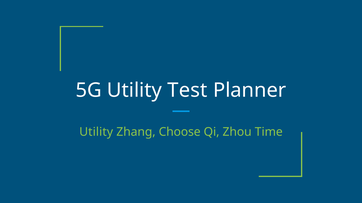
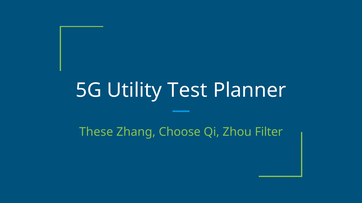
Utility: Utility -> These (96, 132)
Time: Time -> Filter (269, 132)
